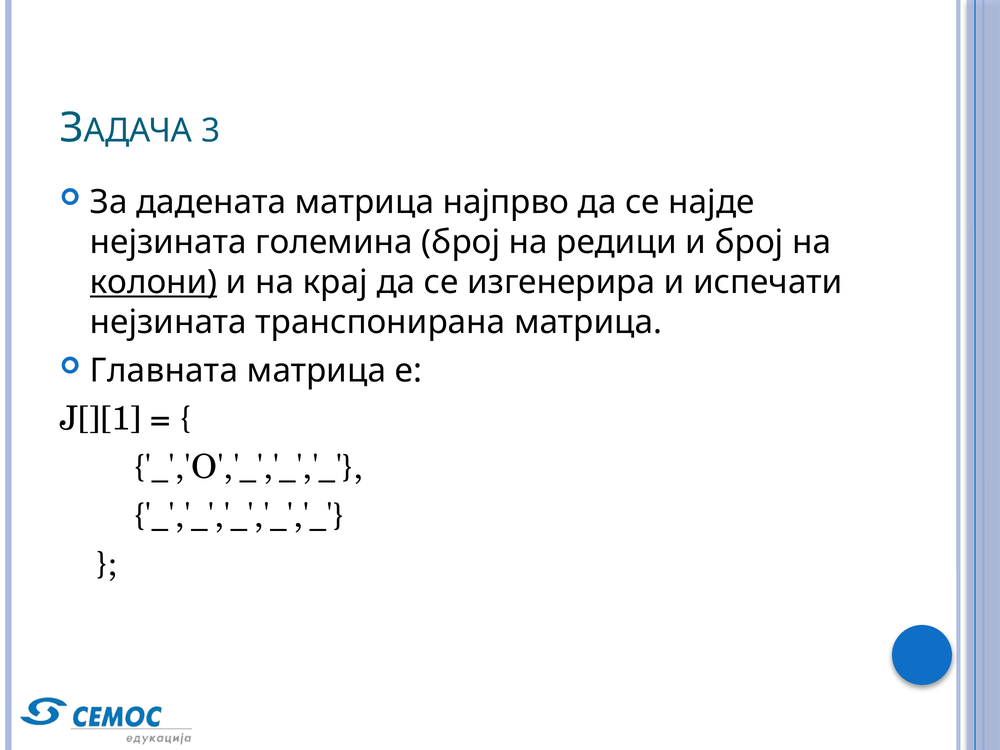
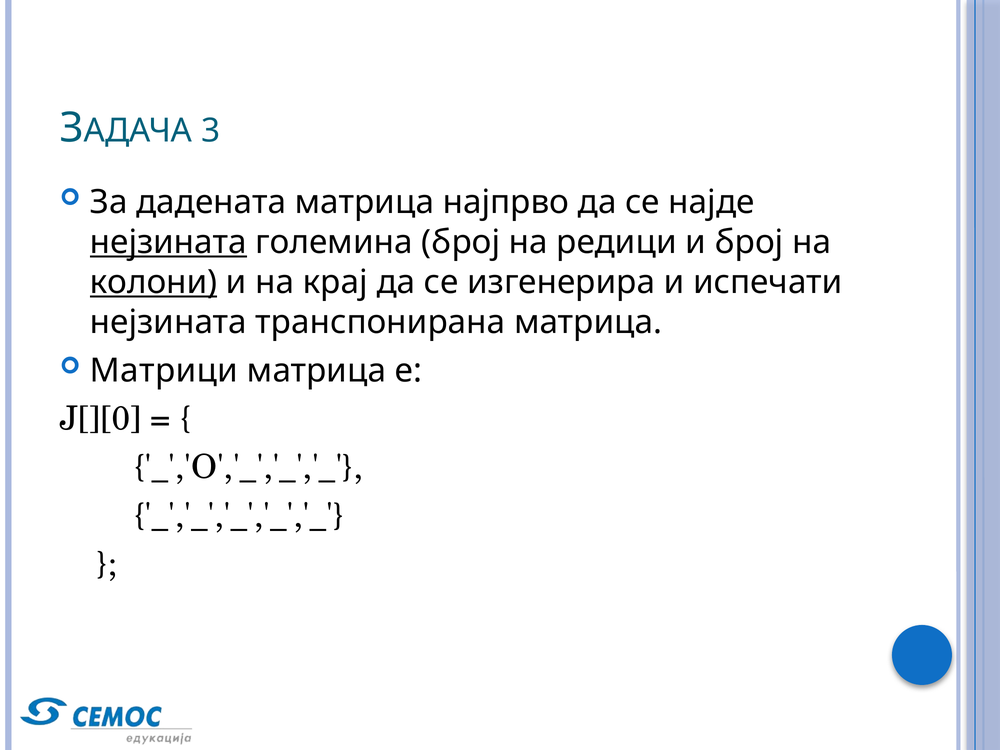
нејзината underline: none -> present (168, 242)
Главната: Главната -> Матрици (164, 371)
J[][1: J[][1 -> J[][0 (101, 419)
